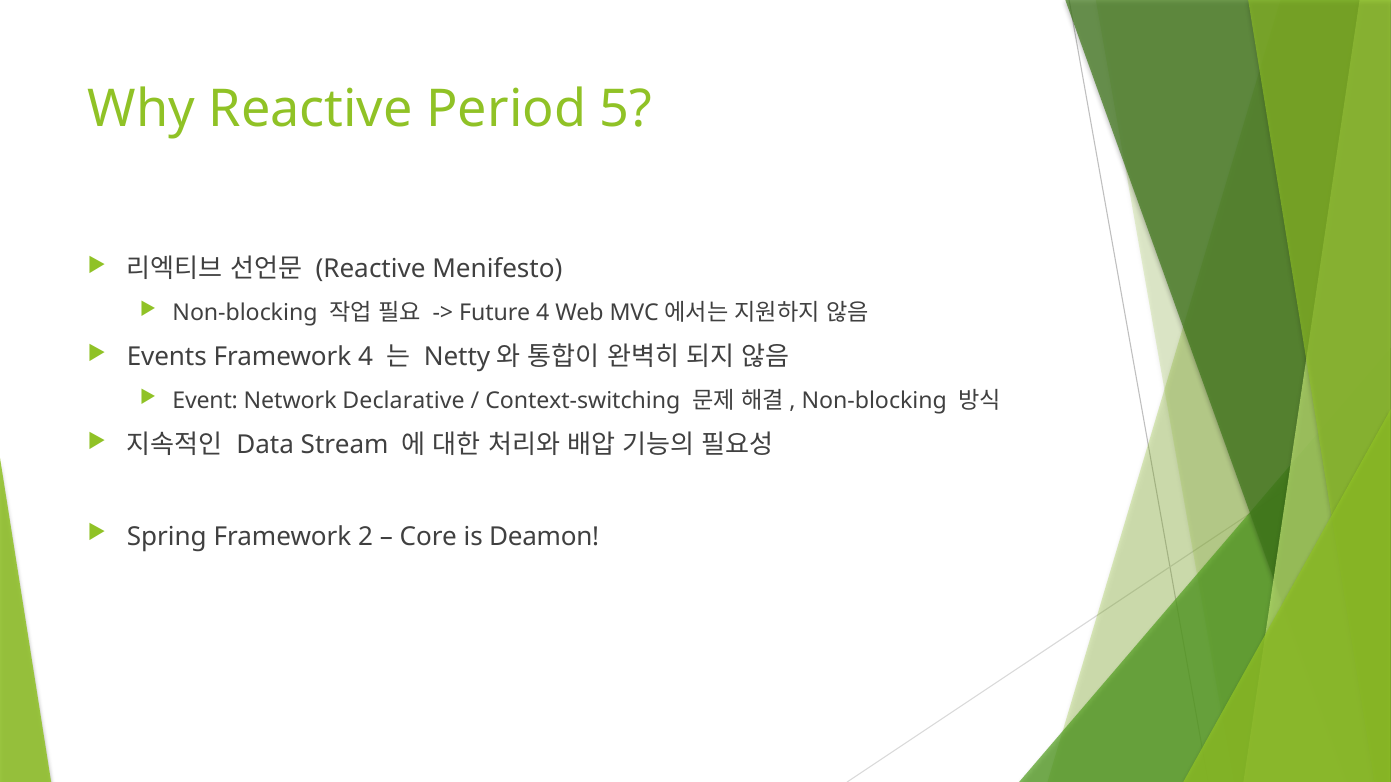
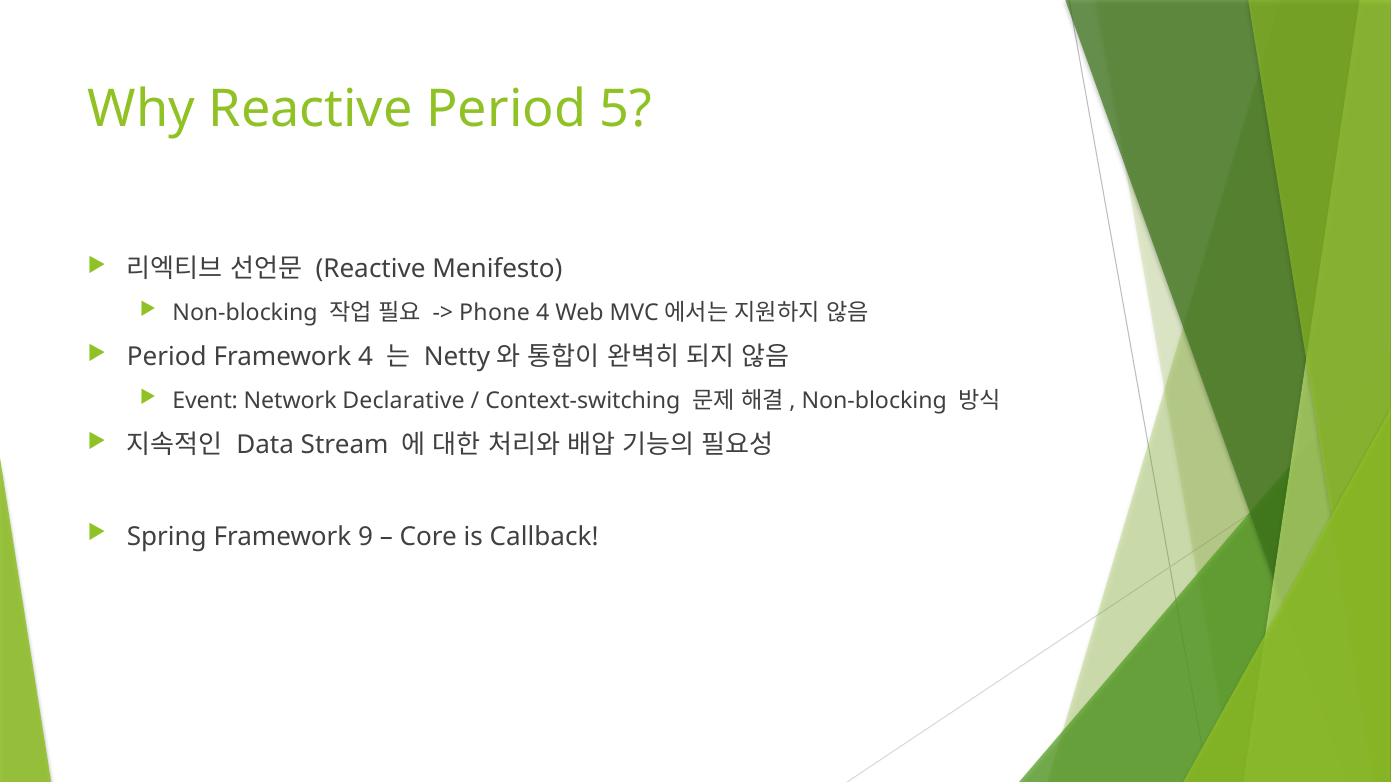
Future: Future -> Phone (495, 313)
Events: Events -> Period (167, 357)
2: 2 -> 9 (366, 537)
Deamon: Deamon -> Callback (544, 537)
